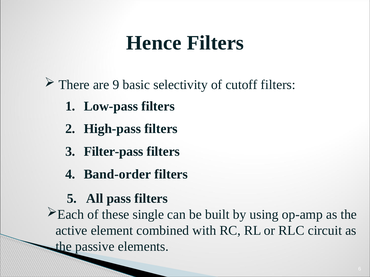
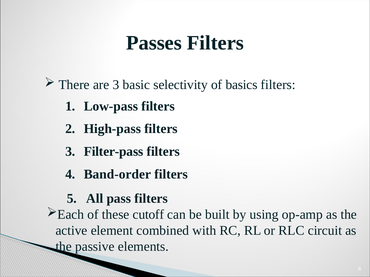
Hence: Hence -> Passes (154, 43)
are 9: 9 -> 3 (116, 85)
cutoff: cutoff -> basics (241, 85)
single: single -> cutoff (148, 215)
